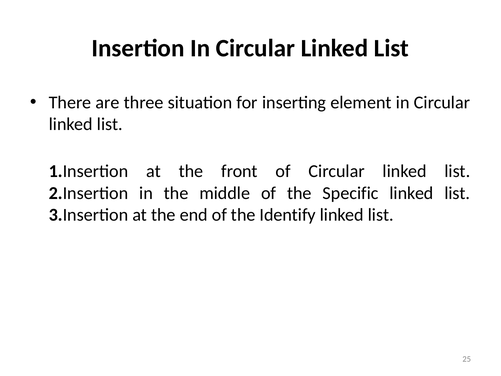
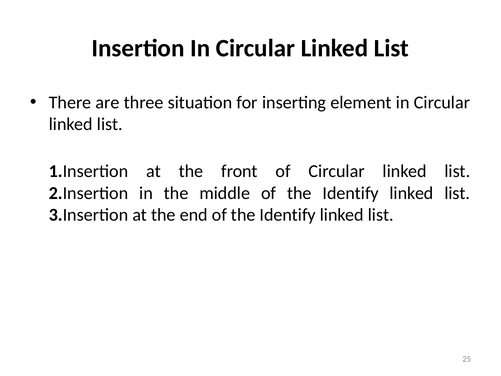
middle of the Specific: Specific -> Identify (351, 193)
